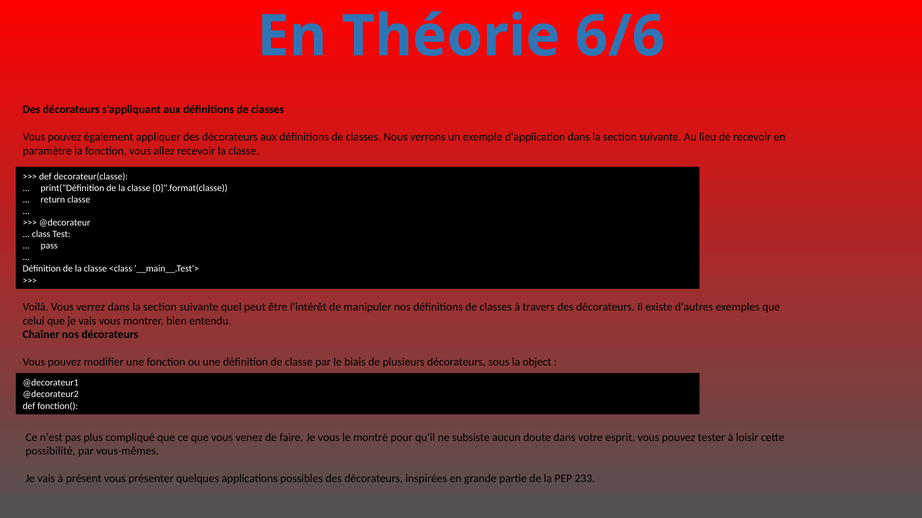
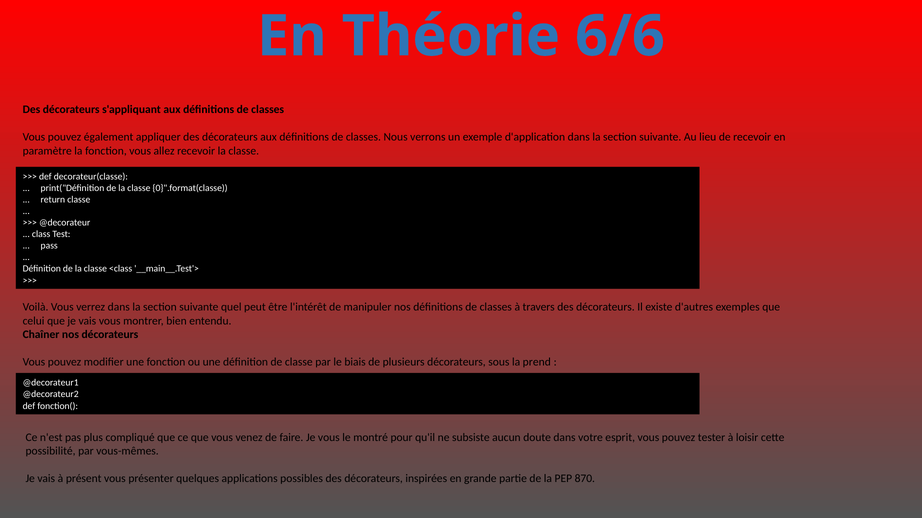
object: object -> prend (537, 363)
233: 233 -> 870 (585, 479)
